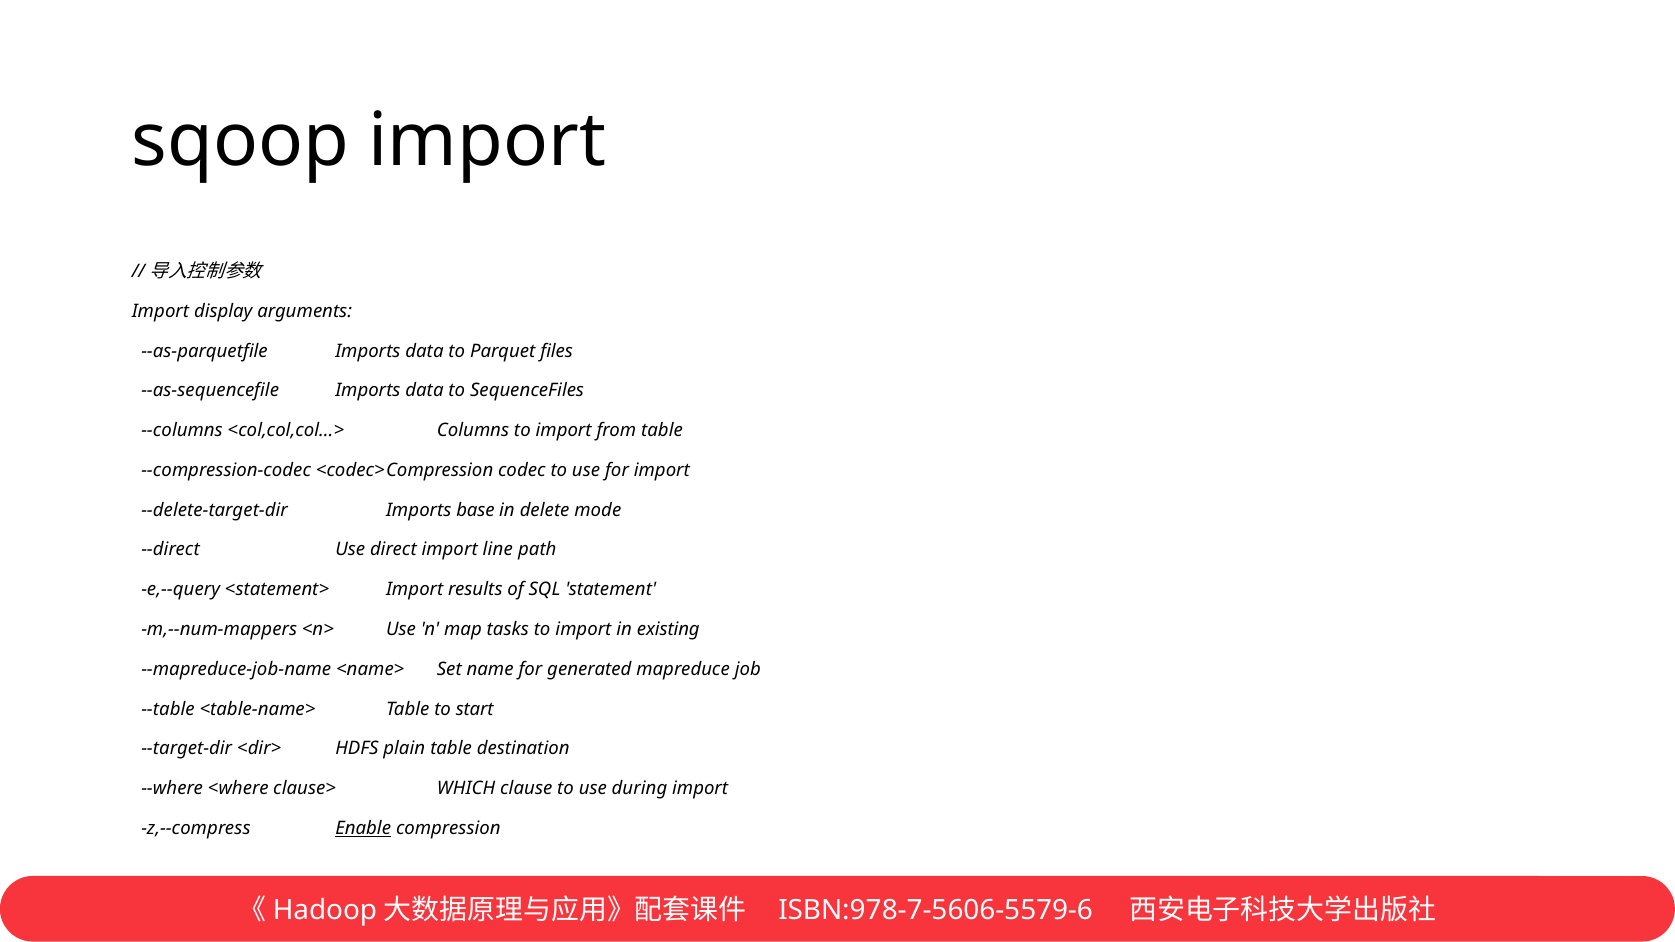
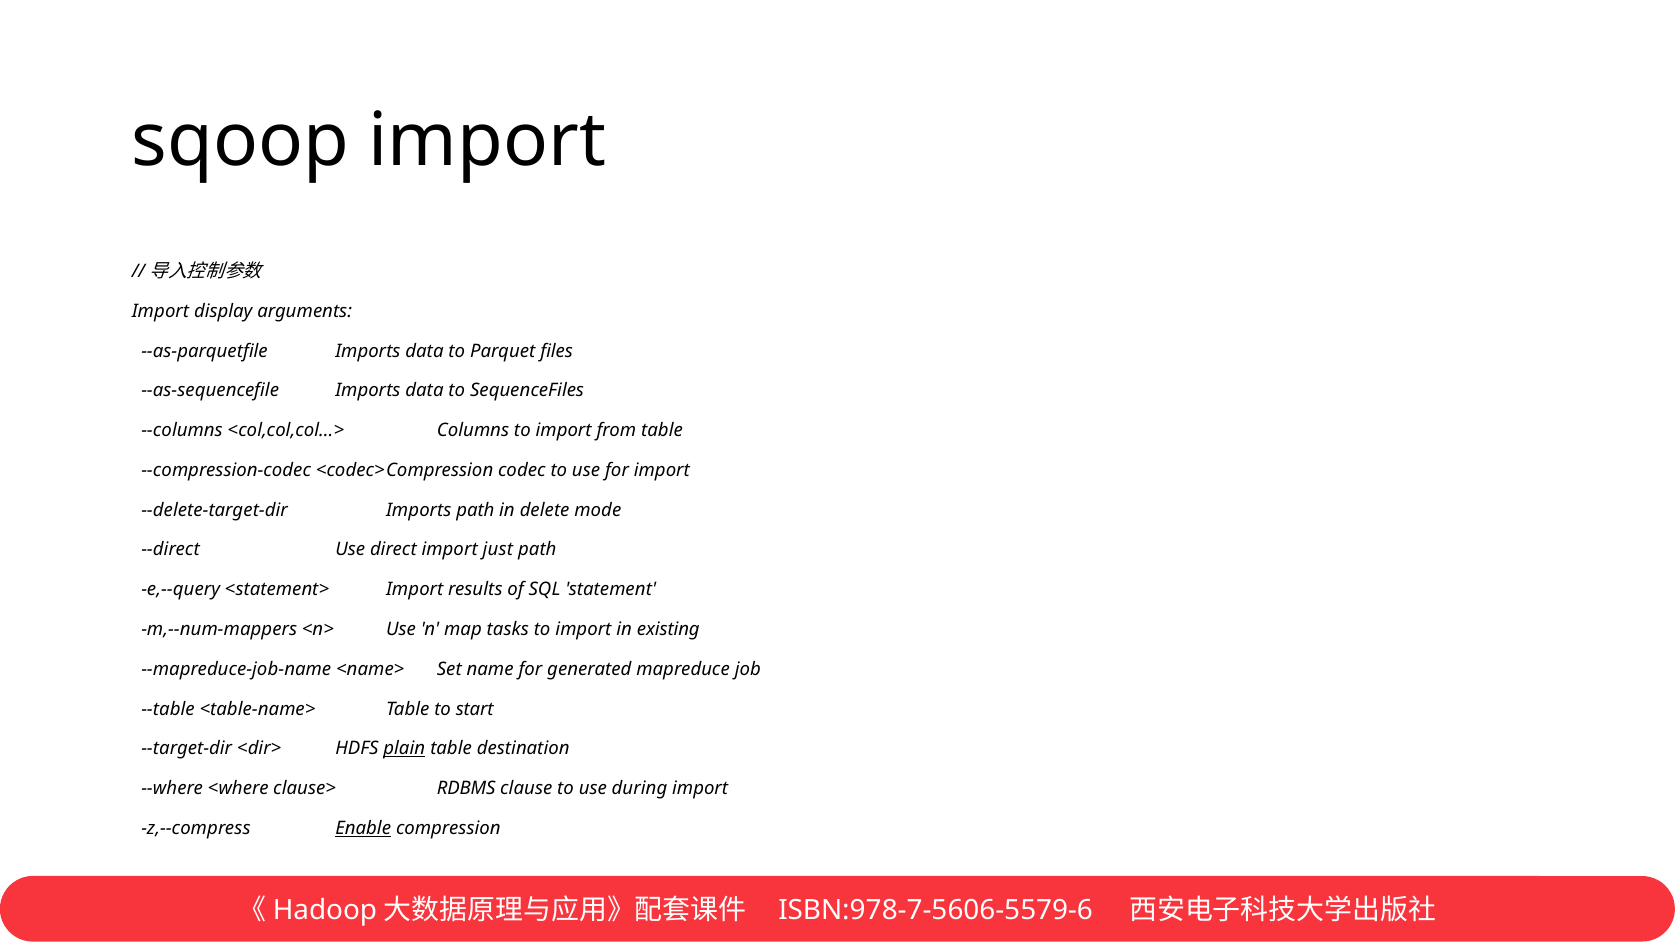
Imports base: base -> path (475, 510)
line: line -> just (498, 550)
plain underline: none -> present (404, 749)
WHICH: WHICH -> RDBMS (466, 789)
